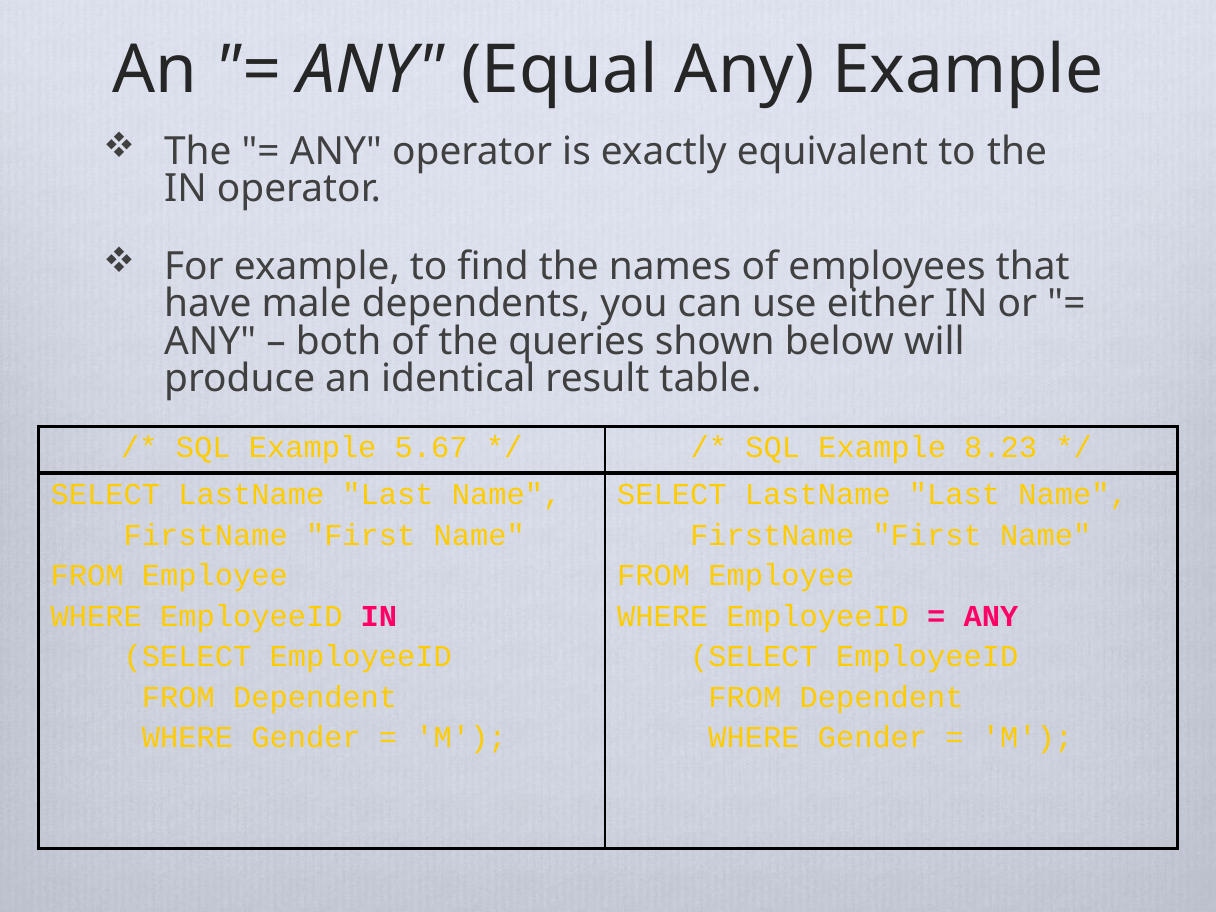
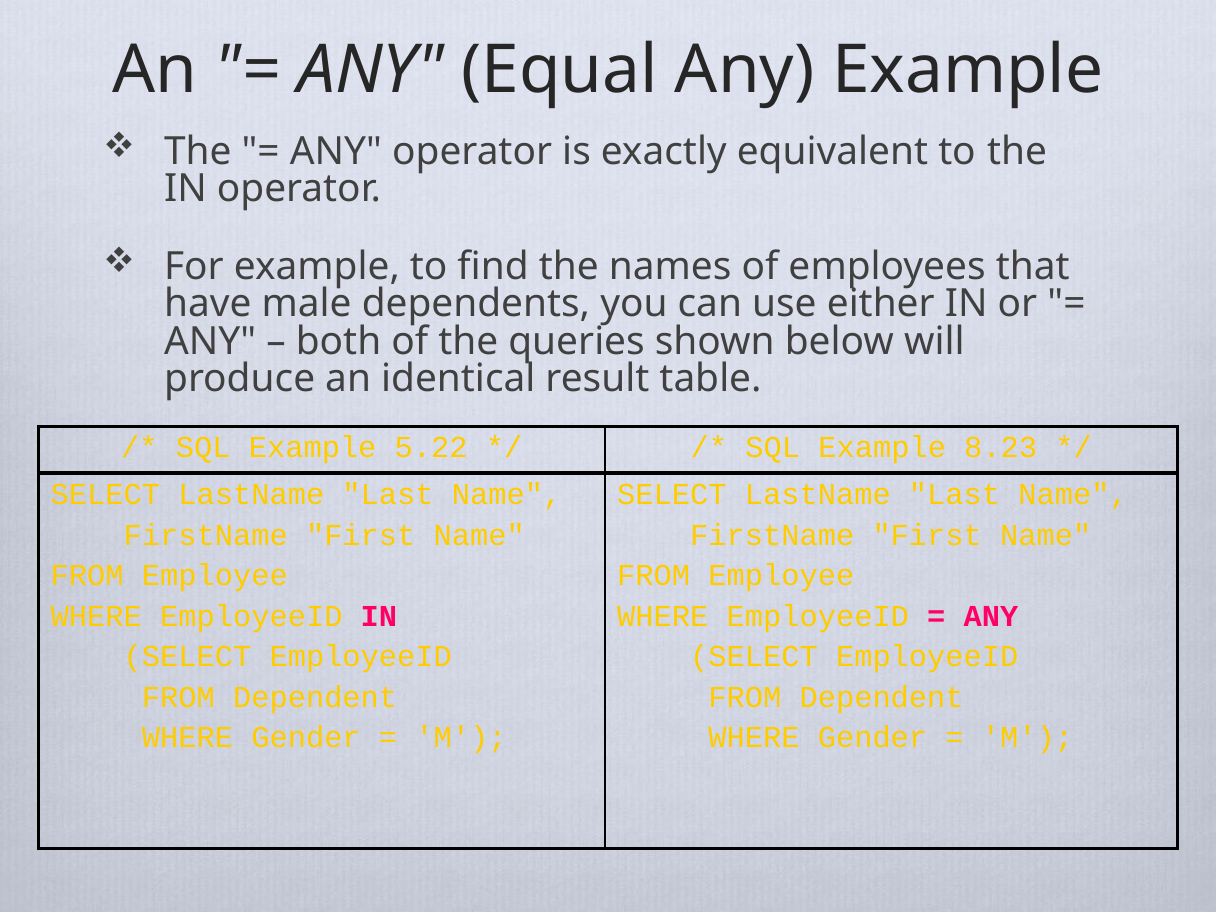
5.67: 5.67 -> 5.22 (431, 448)
